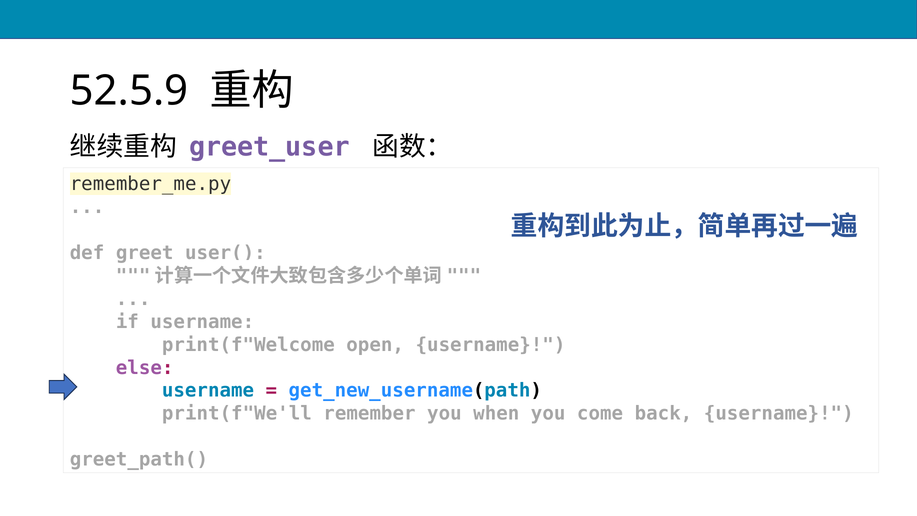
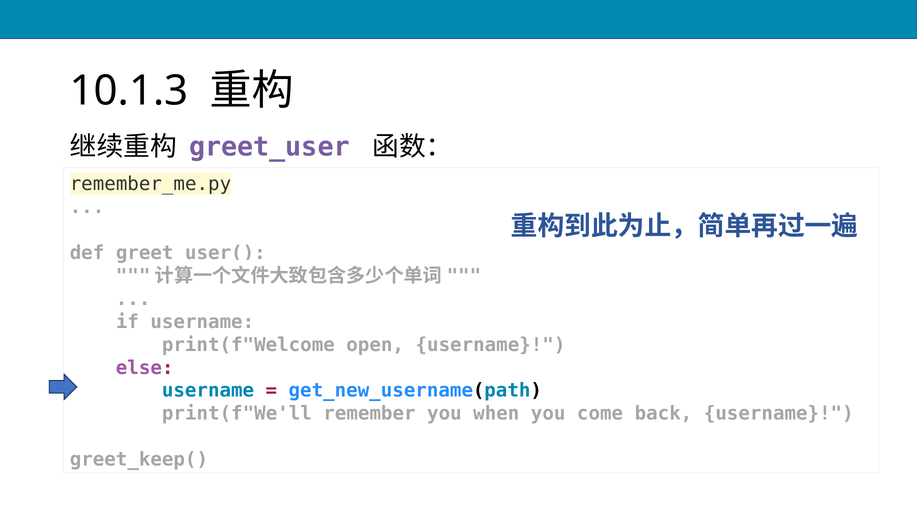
52.5.9: 52.5.9 -> 10.1.3 (129, 91)
greet_path(: greet_path( -> greet_keep( (139, 459)
